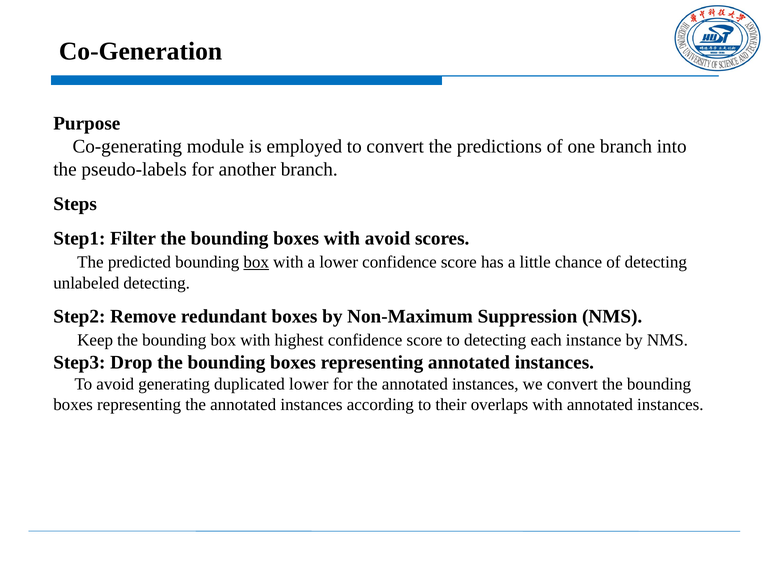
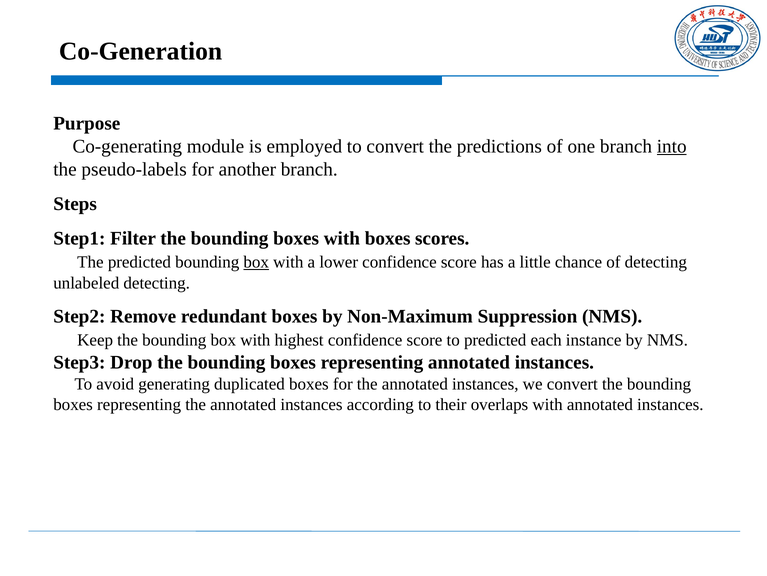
into underline: none -> present (672, 146)
with avoid: avoid -> boxes (388, 238)
to detecting: detecting -> predicted (495, 340)
duplicated lower: lower -> boxes (309, 384)
